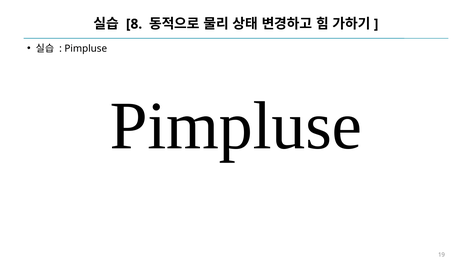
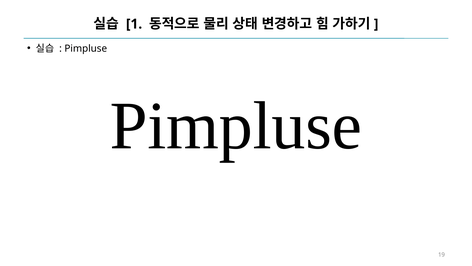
8: 8 -> 1 (134, 24)
